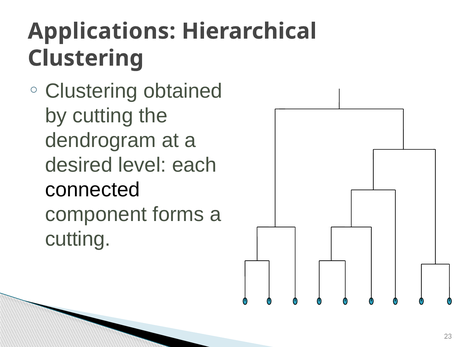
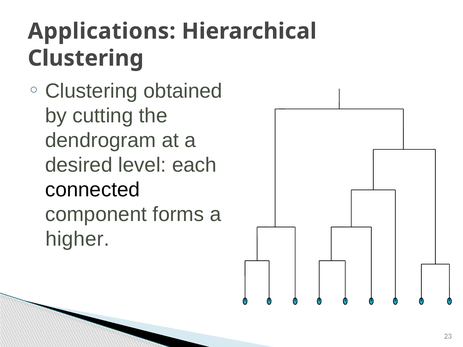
cutting: cutting -> higher (78, 239)
